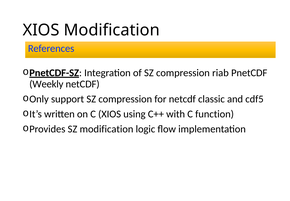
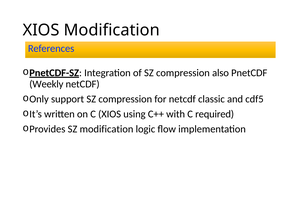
riab: riab -> also (221, 73)
function: function -> required (215, 114)
